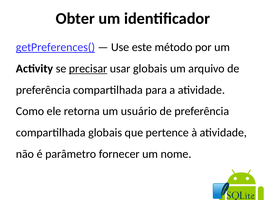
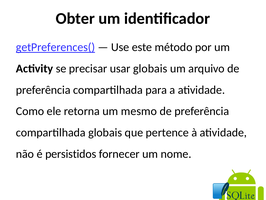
precisar underline: present -> none (88, 68)
usuário: usuário -> mesmo (139, 111)
parâmetro: parâmetro -> persistidos (71, 154)
